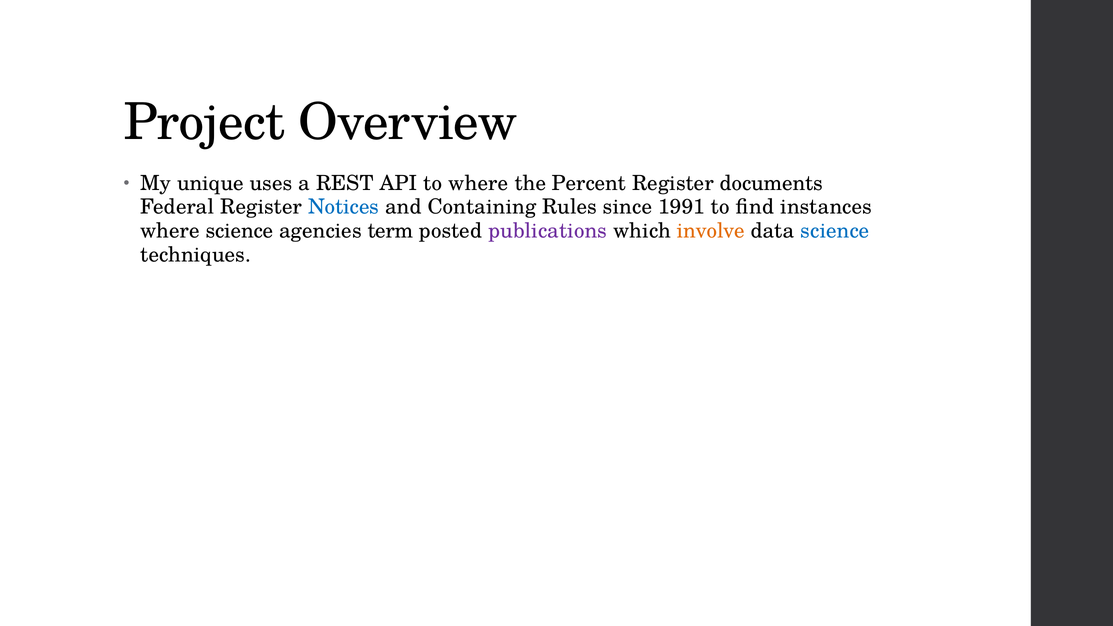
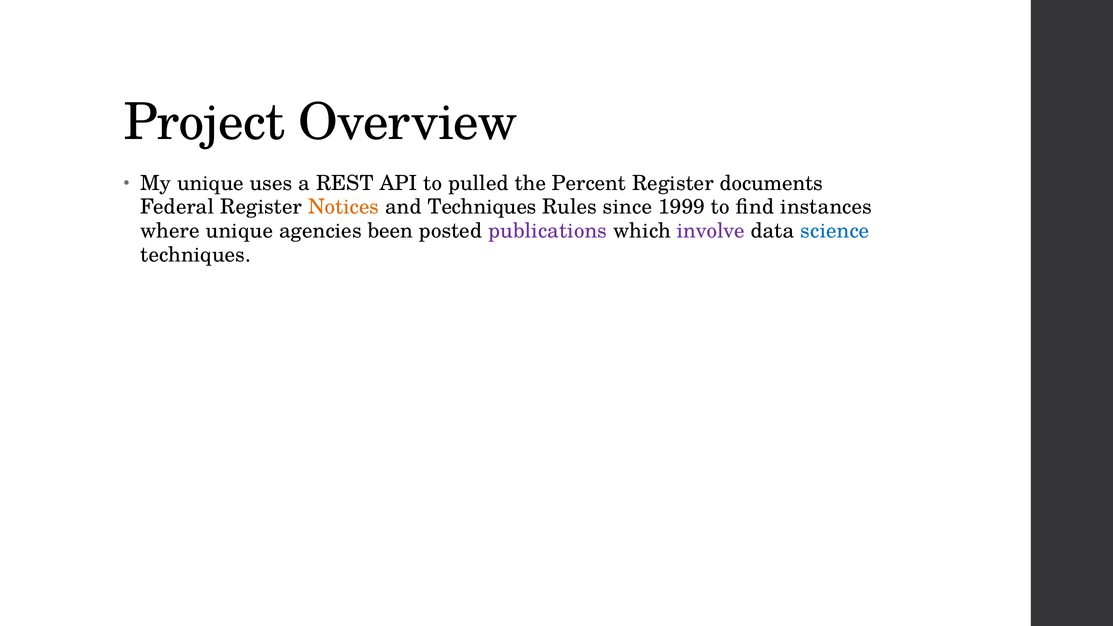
to where: where -> pulled (478, 183)
Notices colour: blue -> orange (344, 207)
and Containing: Containing -> Techniques (482, 207)
1991: 1991 -> 1999 (682, 207)
where science: science -> unique (239, 231)
term: term -> been (390, 231)
involve colour: orange -> purple (711, 231)
